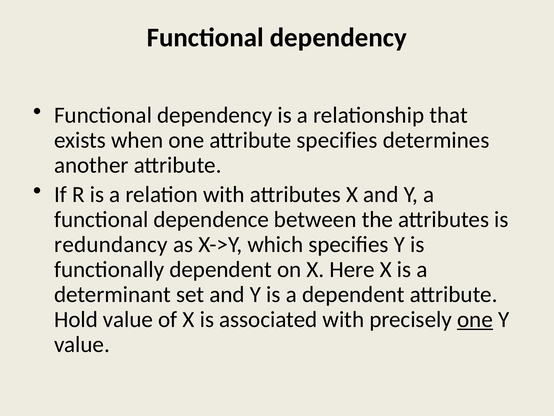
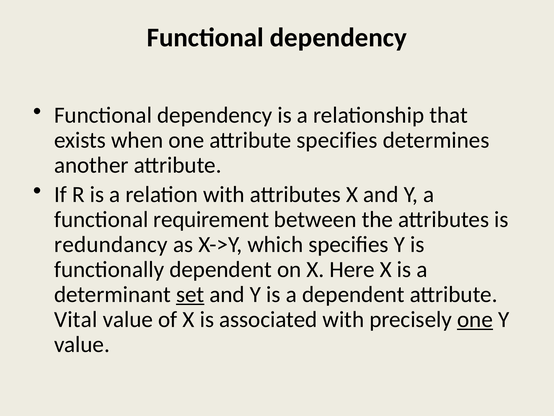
dependence: dependence -> requirement (211, 219)
set underline: none -> present (190, 294)
Hold: Hold -> Vital (76, 319)
